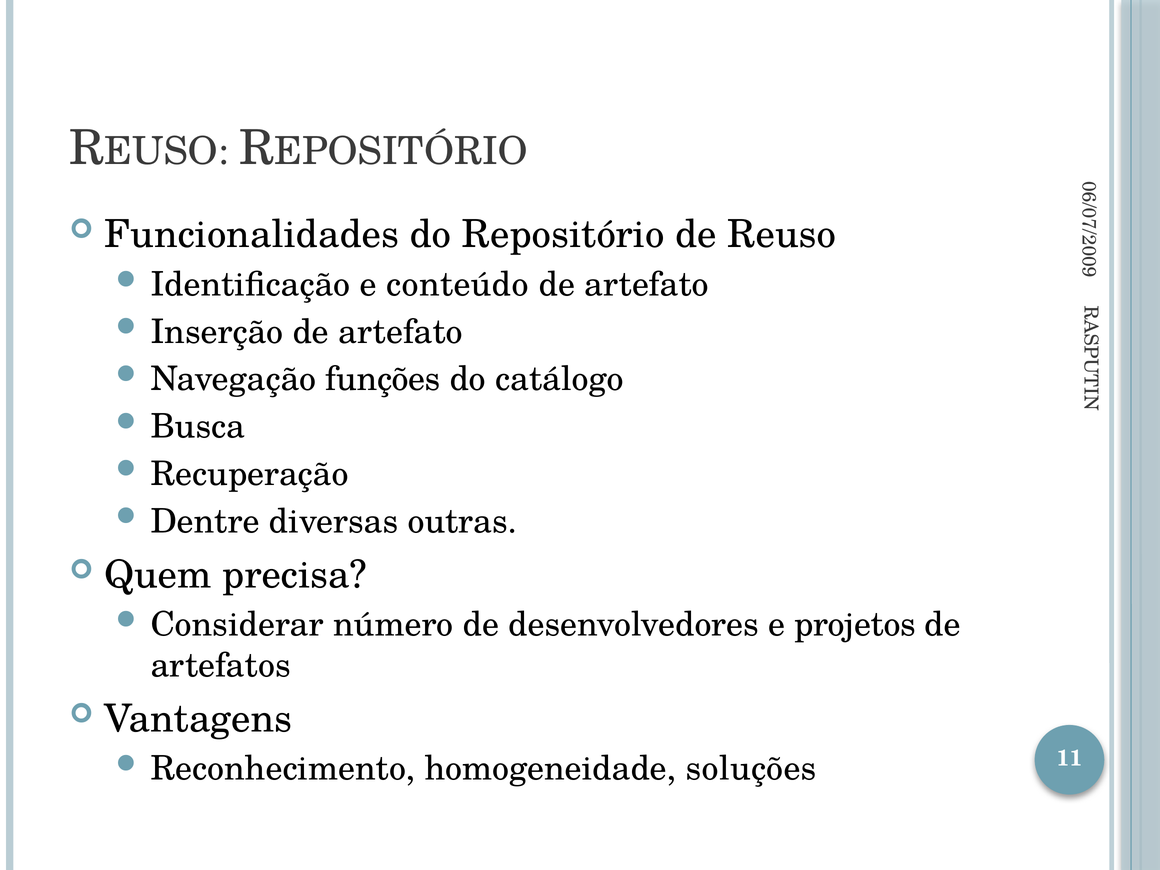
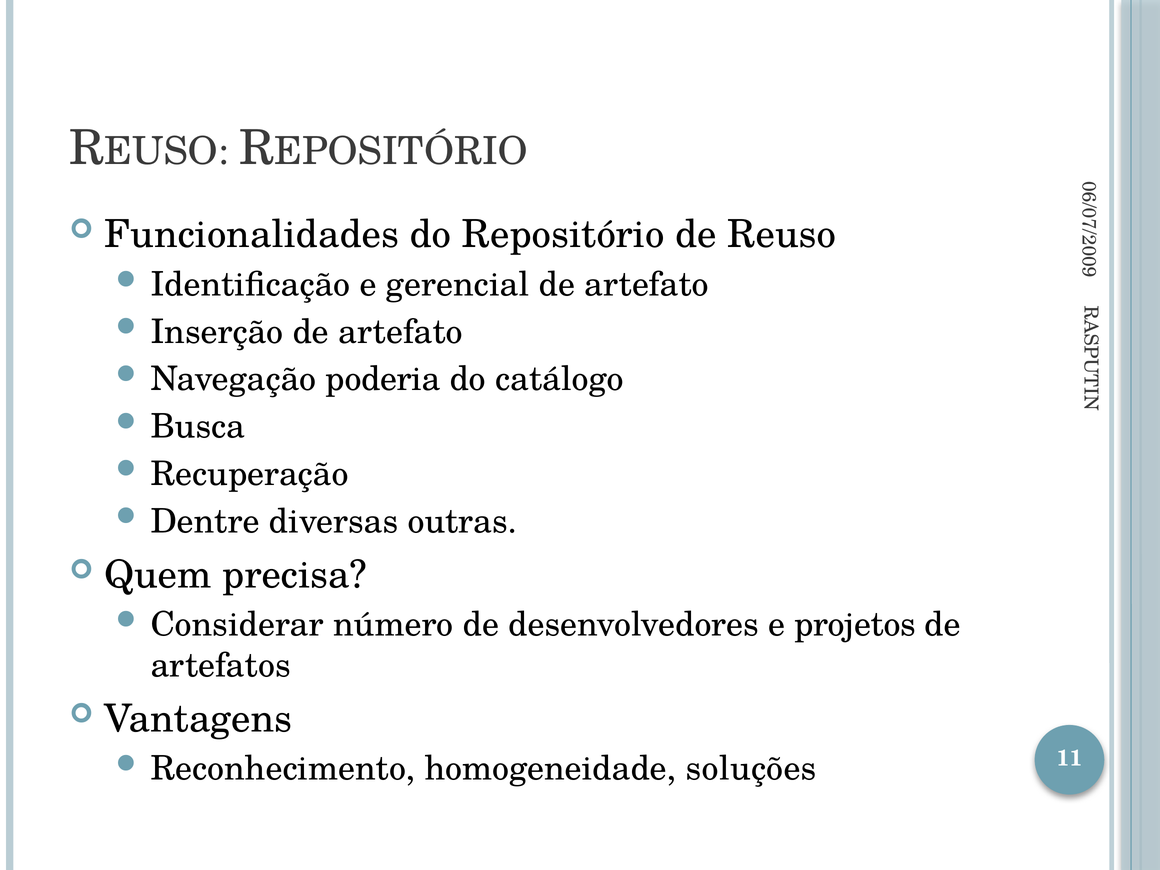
conteúdo: conteúdo -> gerencial (458, 285)
funções: funções -> poderia (383, 379)
